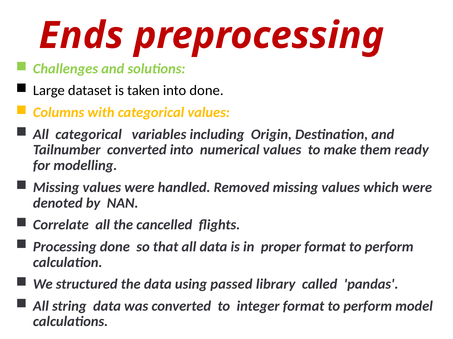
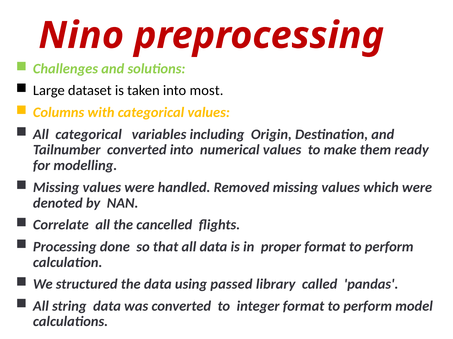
Ends: Ends -> Nino (81, 36)
into done: done -> most (207, 91)
